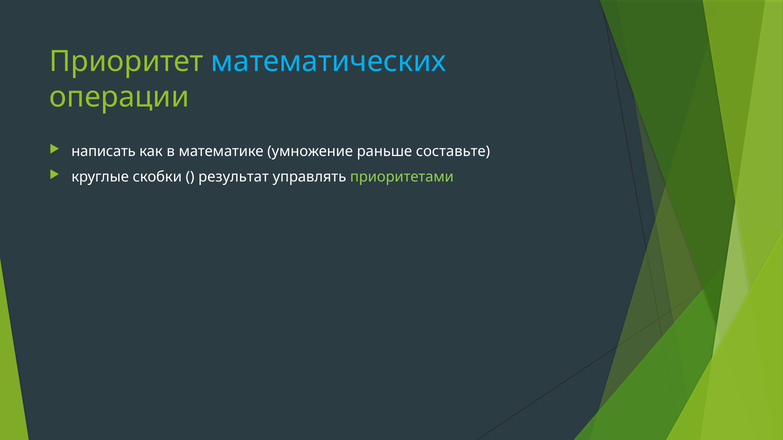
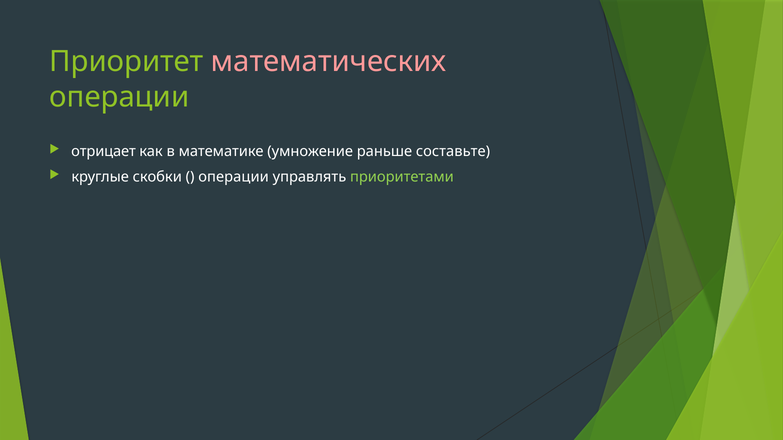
математических colour: light blue -> pink (329, 62)
написать: написать -> отрицает (104, 152)
результат: результат -> операции (234, 177)
